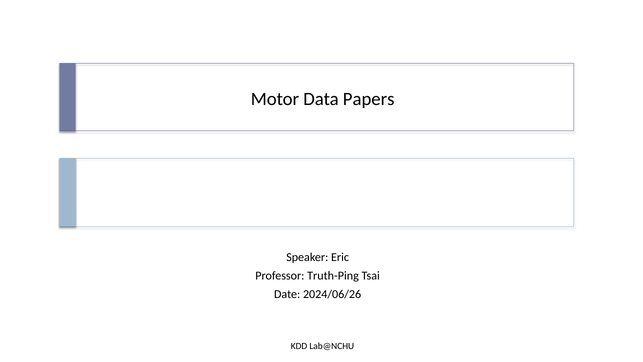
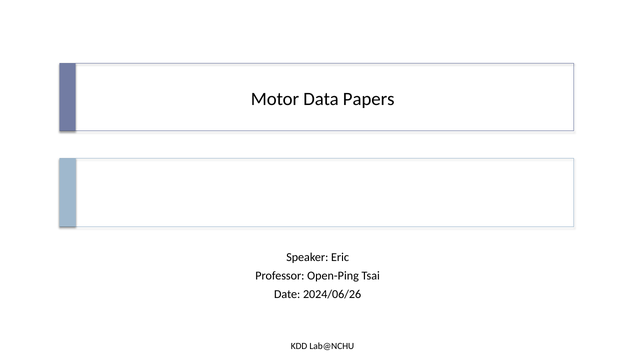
Truth-Ping: Truth-Ping -> Open-Ping (333, 276)
